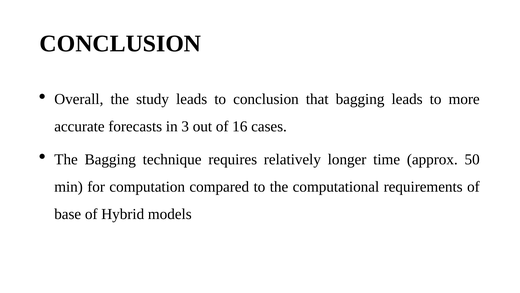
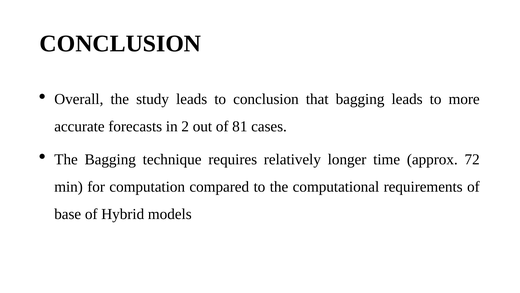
3: 3 -> 2 (185, 126)
16: 16 -> 81 (240, 126)
50: 50 -> 72 (472, 159)
